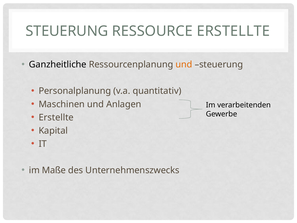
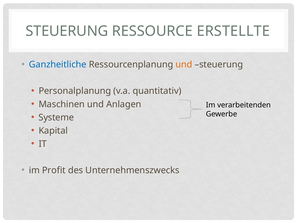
Ganzheitliche colour: black -> blue (58, 64)
Erstellte: Erstellte -> Systeme (56, 117)
Maße: Maße -> Profit (54, 170)
